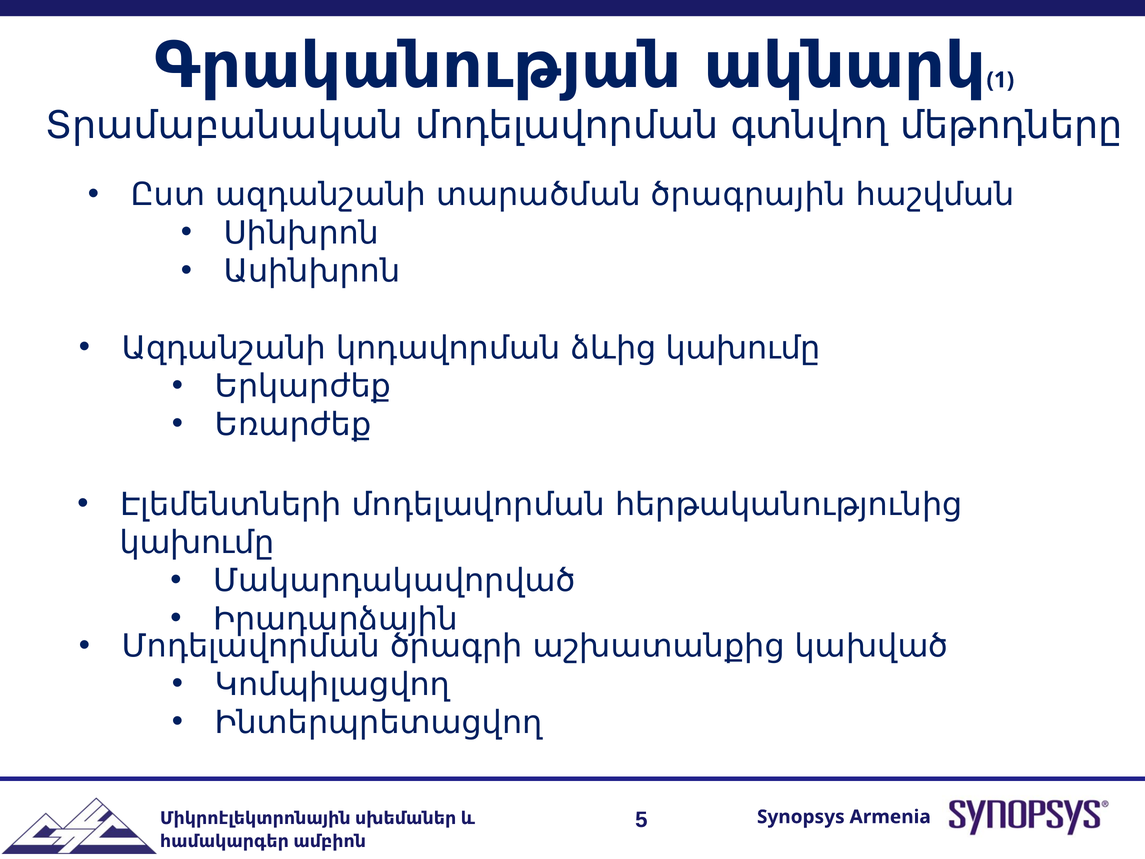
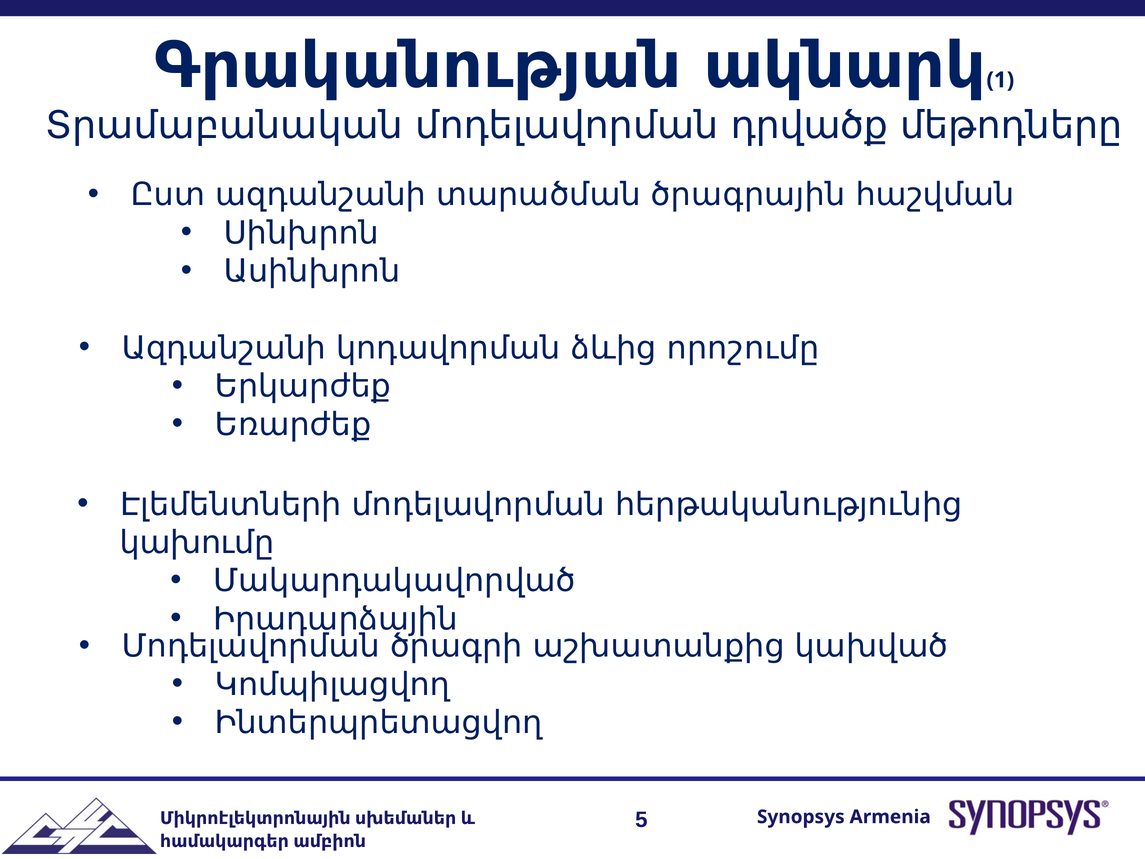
գտնվող: գտնվող -> դրվածք (809, 126)
ձևից կախումը: կախումը -> որոշումը (743, 348)
